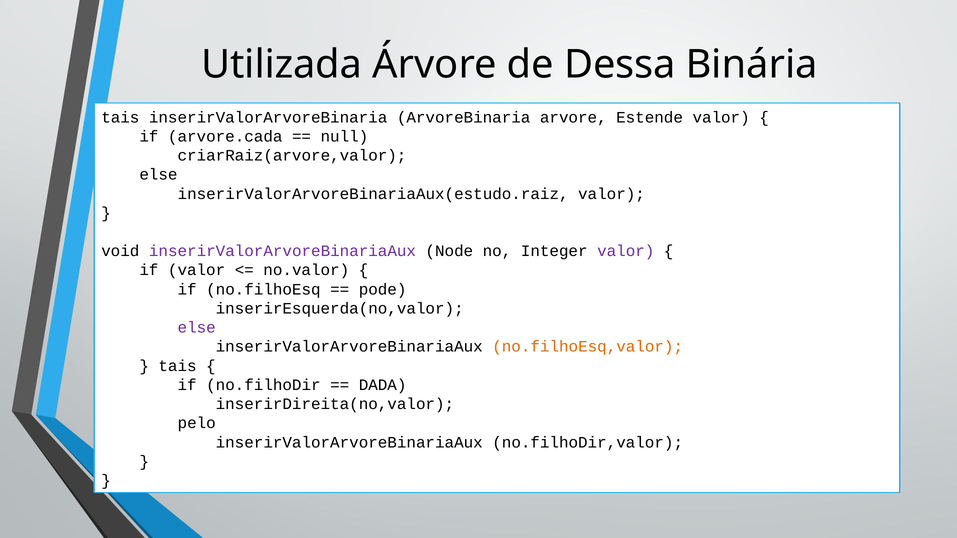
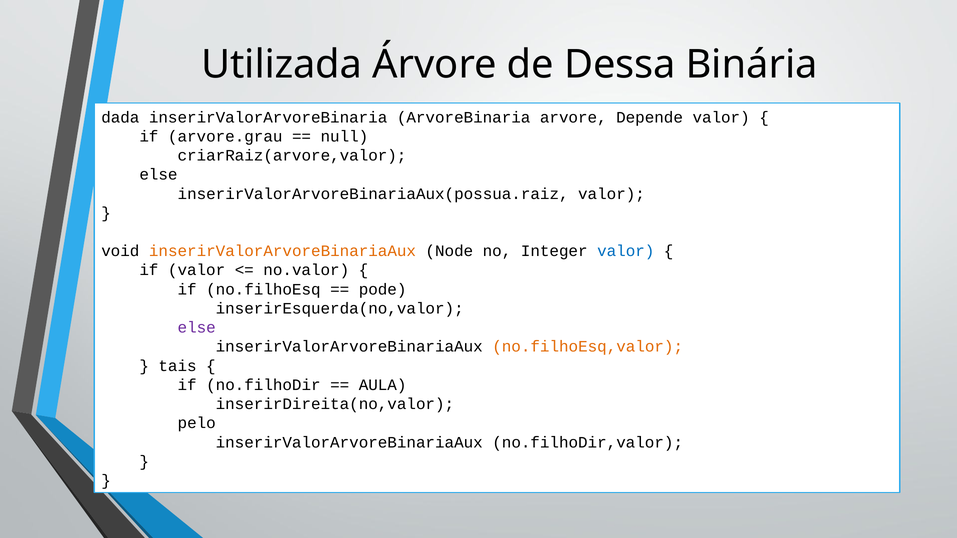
tais: tais -> dada (120, 117)
Estende: Estende -> Depende (650, 117)
arvore.cada: arvore.cada -> arvore.grau (225, 136)
inserirValorArvoreBinariaAux(estudo.raiz: inserirValorArvoreBinariaAux(estudo.raiz -> inserirValorArvoreBinariaAux(possua.raiz (373, 194)
inserirValorArvoreBinariaAux colour: purple -> orange (282, 251)
valor colour: purple -> blue (626, 251)
DADA: DADA -> AULA (383, 385)
